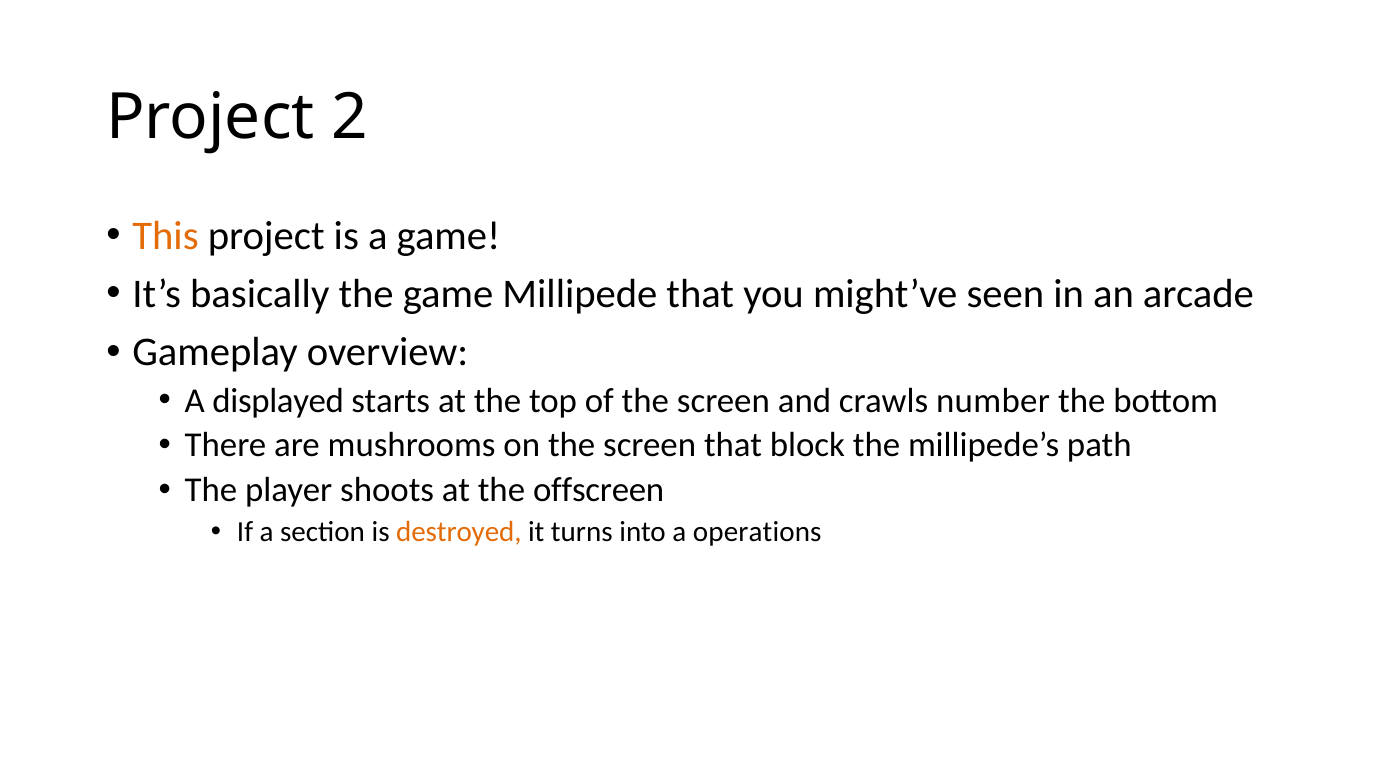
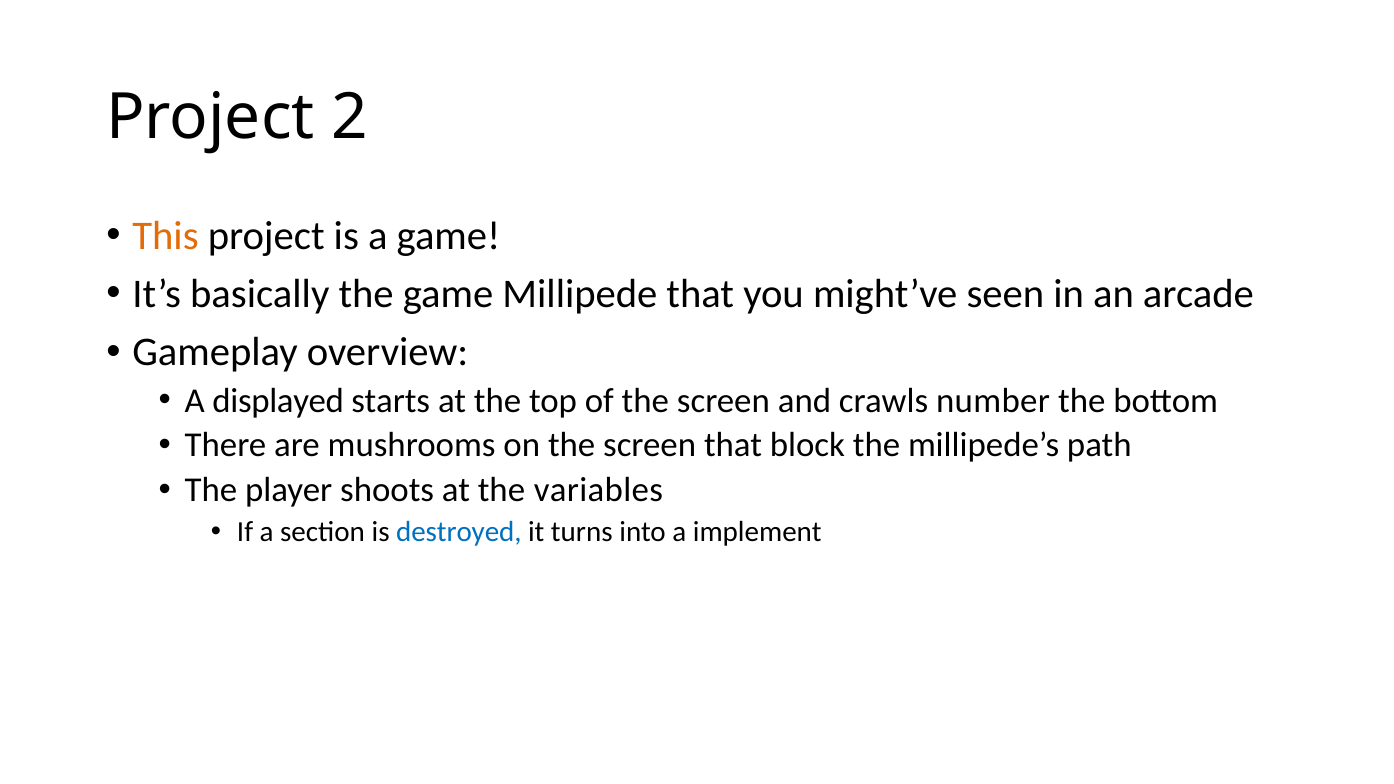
offscreen: offscreen -> variables (598, 490)
destroyed colour: orange -> blue (459, 532)
operations: operations -> implement (757, 532)
